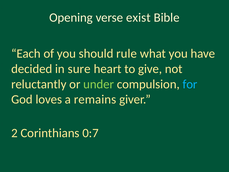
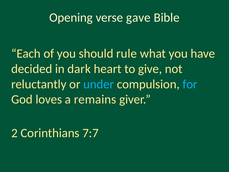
exist: exist -> gave (138, 17)
sure: sure -> dark (79, 69)
under colour: light green -> light blue (99, 84)
0:7: 0:7 -> 7:7 (90, 133)
